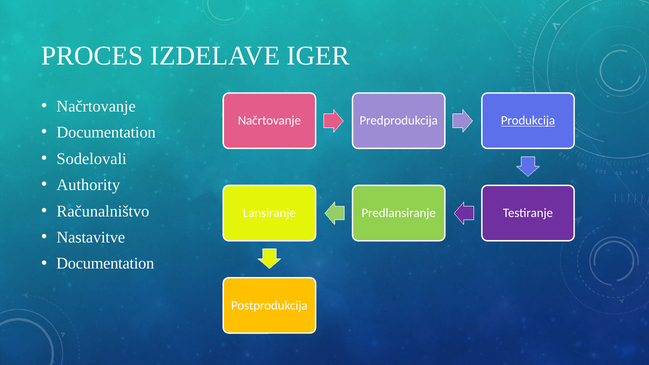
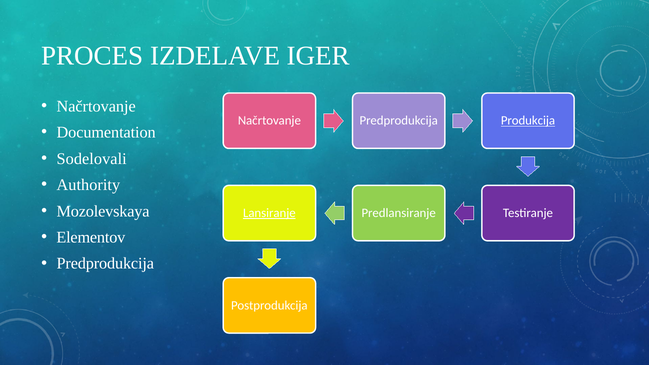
Računalništvo: Računalništvo -> Mozolevskaya (103, 211)
Lansiranje underline: none -> present (269, 213)
Nastavitve: Nastavitve -> Elementov (91, 237)
Documentation: Documentation -> Predprodukcija (105, 264)
